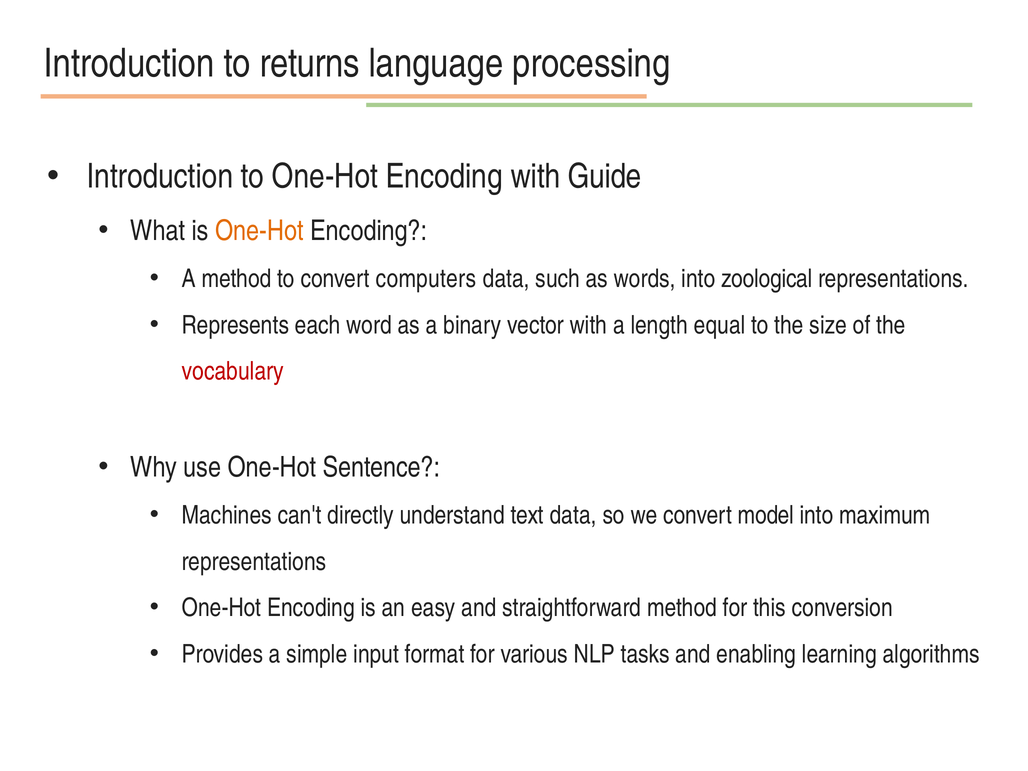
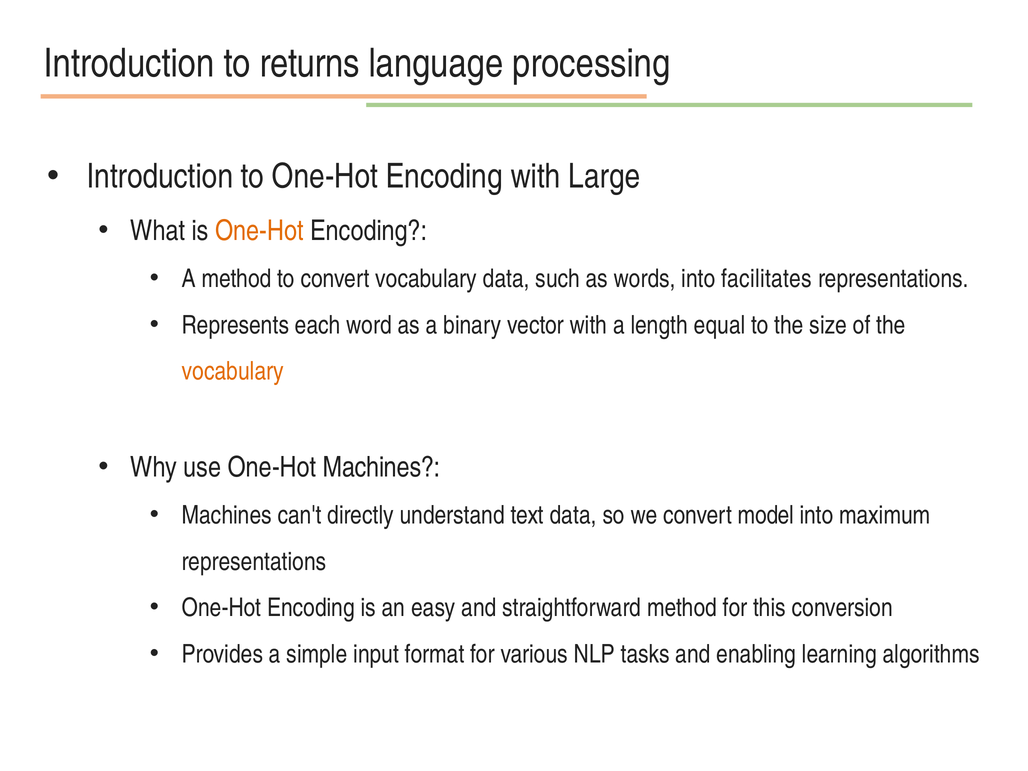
Guide: Guide -> Large (604, 177)
convert computers: computers -> vocabulary (426, 279)
zoological: zoological -> facilitates (767, 279)
vocabulary colour: red -> orange (233, 371)
One-Hot Sentence: Sentence -> Machines (382, 467)
